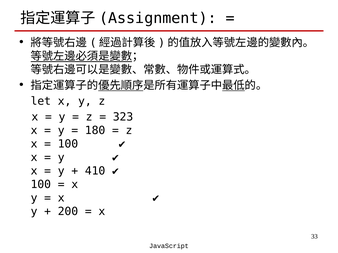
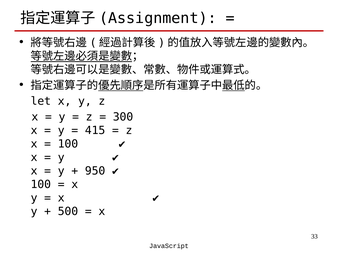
323: 323 -> 300 (123, 117)
180: 180 -> 415 (95, 131)
410: 410 -> 950 (95, 171)
200: 200 -> 500 (68, 212)
